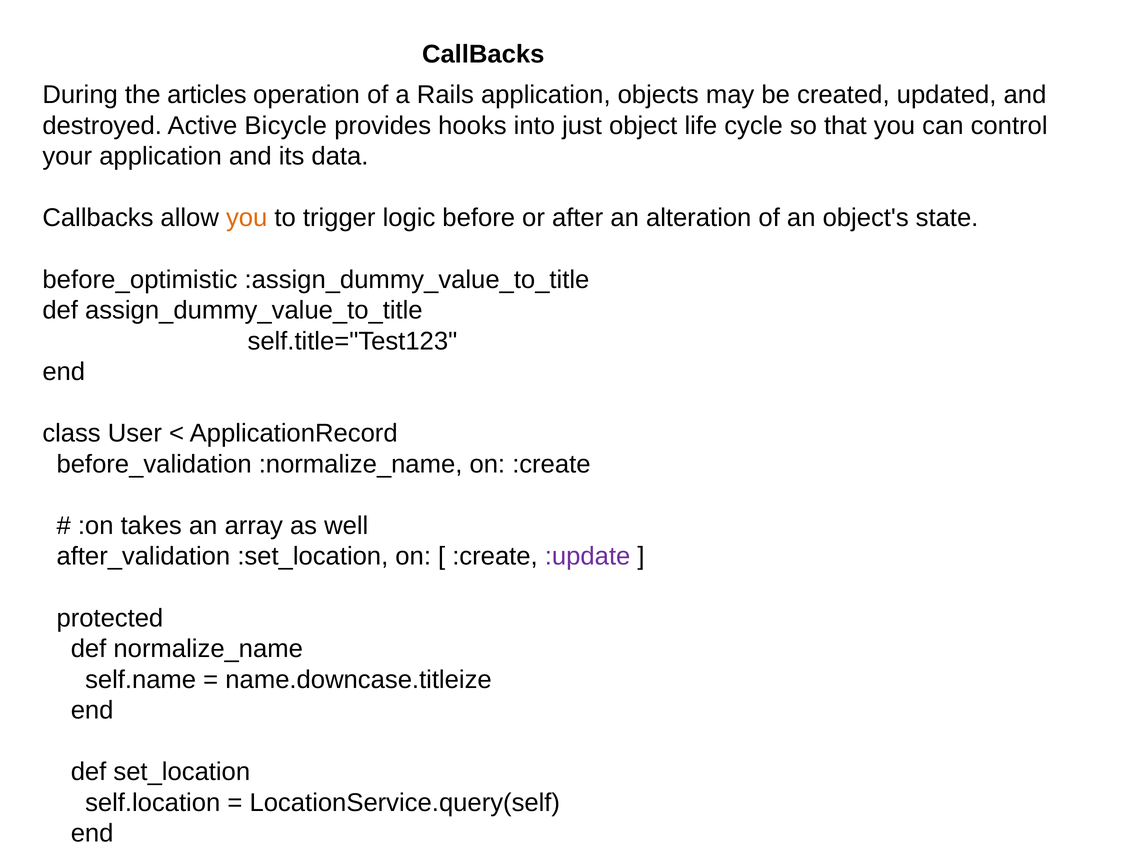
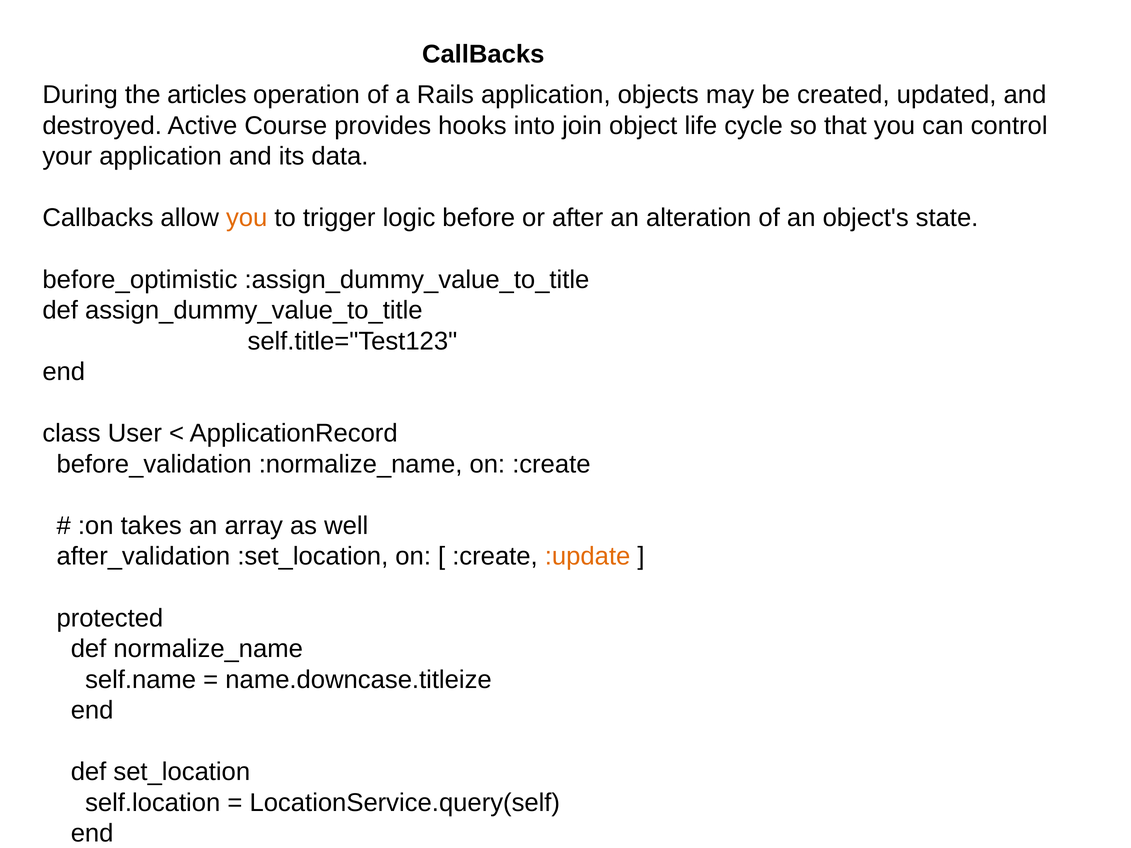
Bicycle: Bicycle -> Course (286, 126)
just: just -> join (582, 126)
:update colour: purple -> orange (588, 557)
